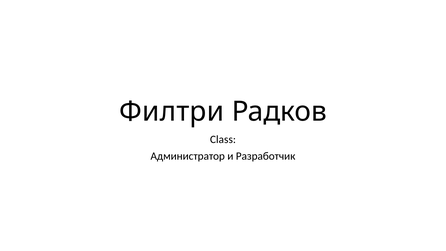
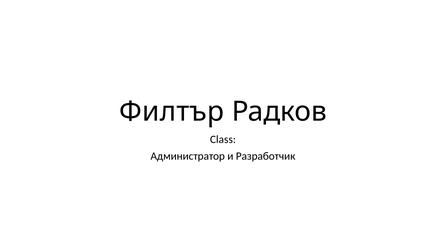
Филтри: Филтри -> Филтър (172, 111)
